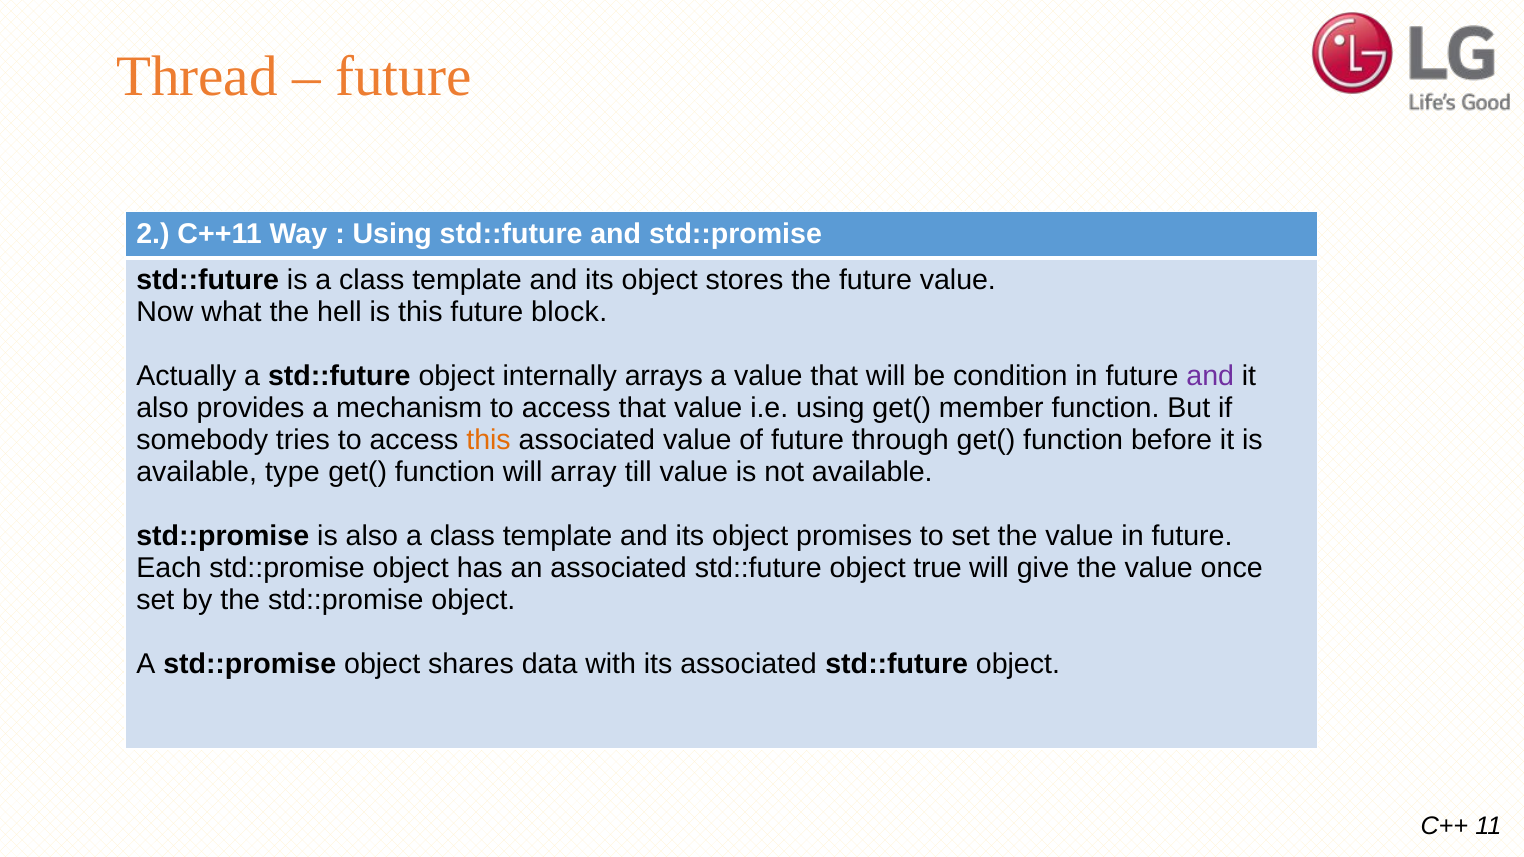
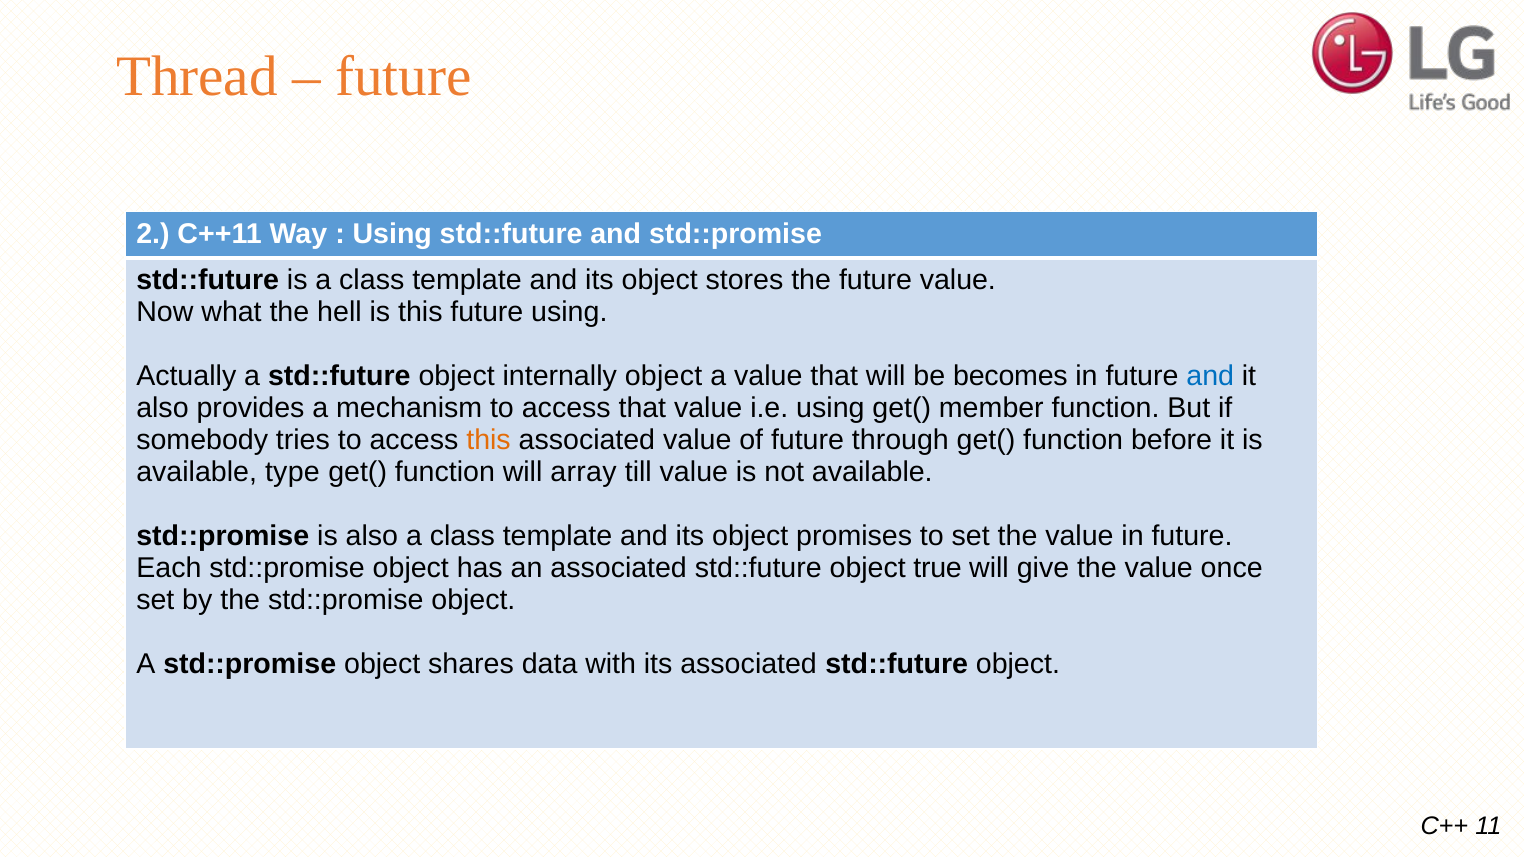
future block: block -> using (569, 312)
internally arrays: arrays -> object (664, 376)
condition: condition -> becomes (1010, 376)
and colour: purple -> blue (1210, 376)
